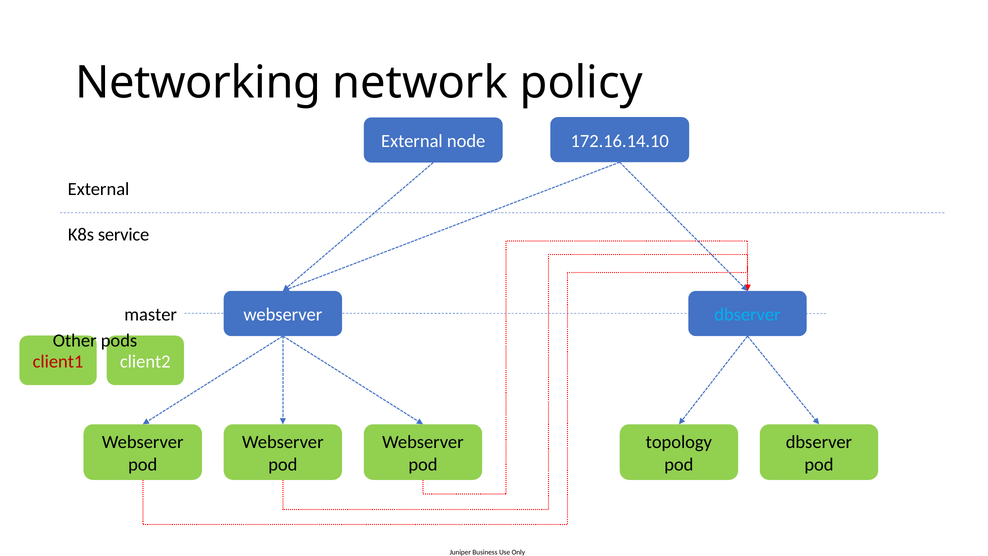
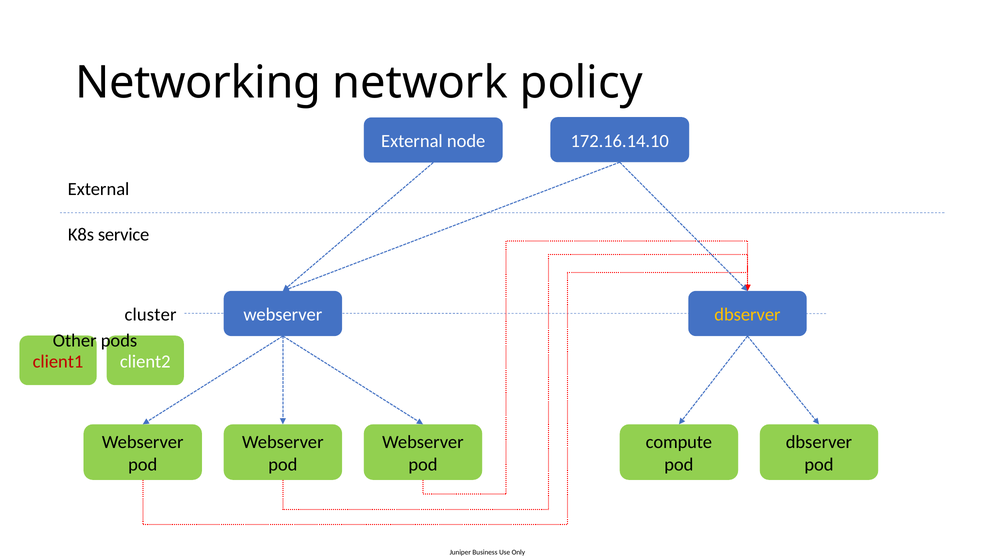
master: master -> cluster (151, 314)
dbserver colour: light blue -> yellow (747, 315)
topology: topology -> compute (679, 442)
